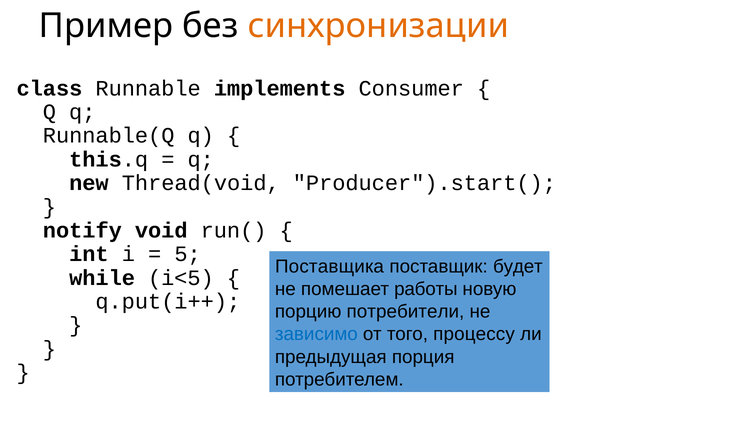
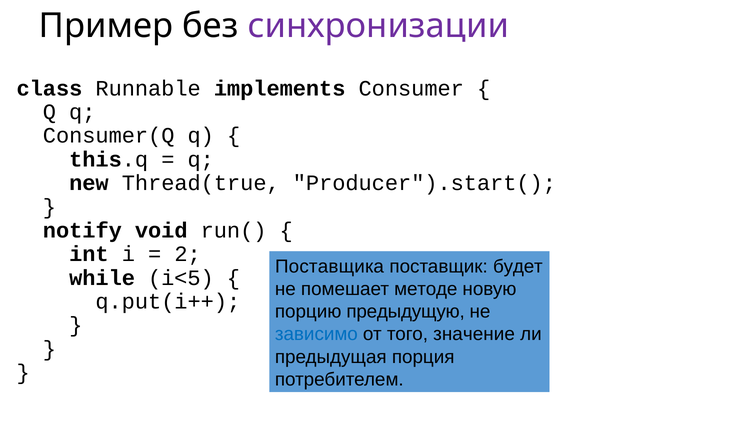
синхронизации colour: orange -> purple (378, 26)
Runnable(Q: Runnable(Q -> Consumer(Q (109, 136)
Thread(void: Thread(void -> Thread(true (201, 183)
5: 5 -> 2 (188, 254)
работы: работы -> методе (426, 290)
потребители: потребители -> предыдущую (406, 312)
процессу: процессу -> значение (474, 335)
